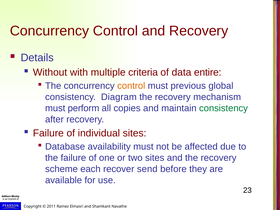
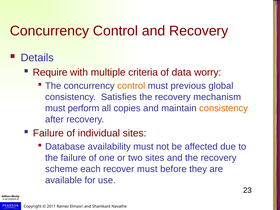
Without: Without -> Require (50, 72)
entire: entire -> worry (208, 72)
Diagram: Diagram -> Satisfies (119, 97)
consistency colour: green -> orange (224, 108)
recover send: send -> must (147, 169)
